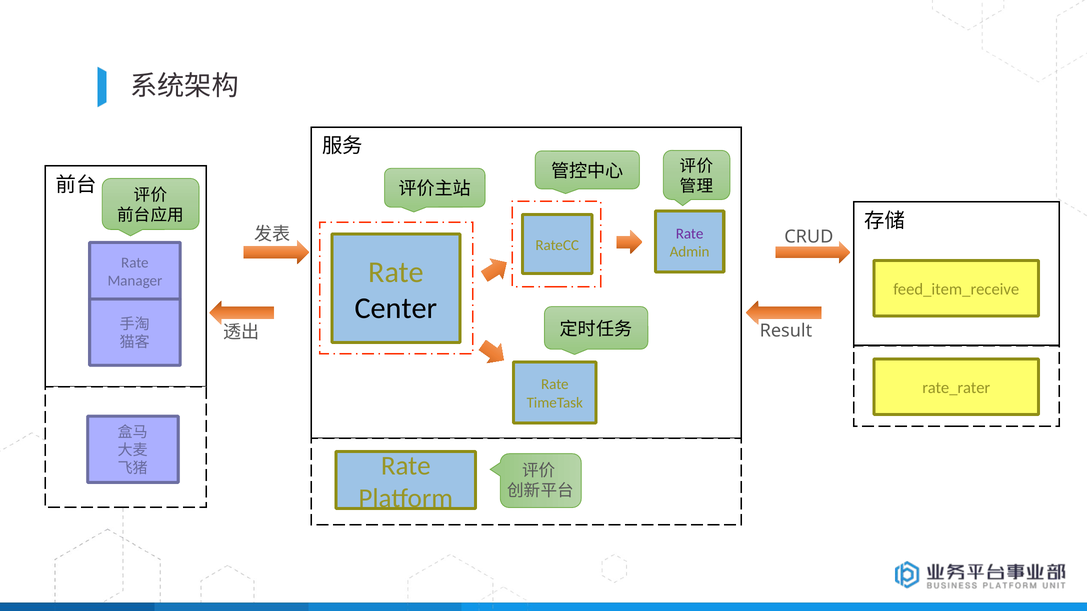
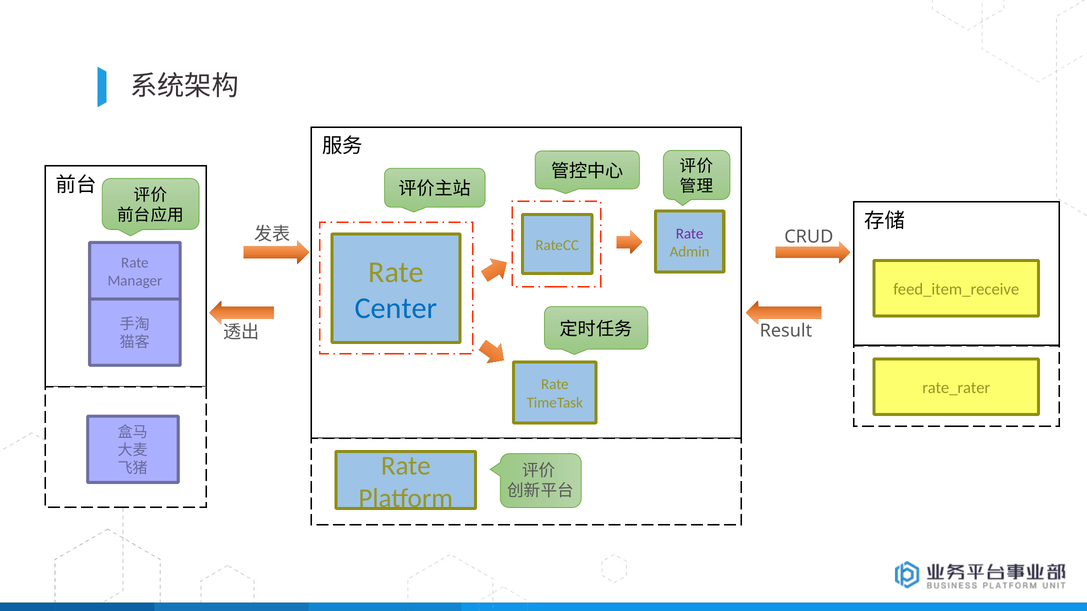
Center colour: black -> blue (396, 309)
